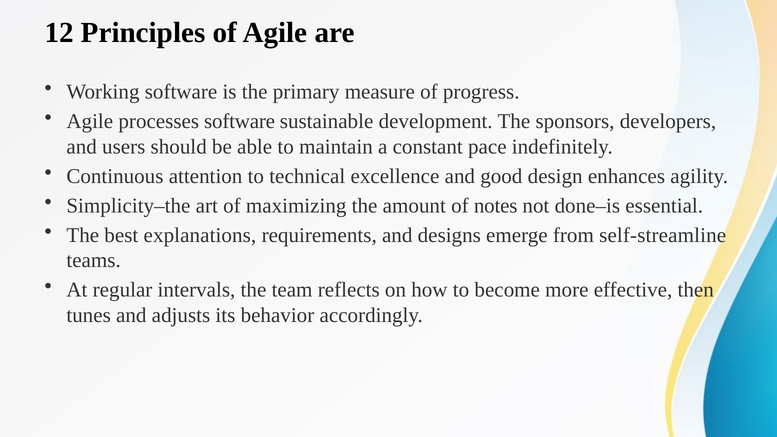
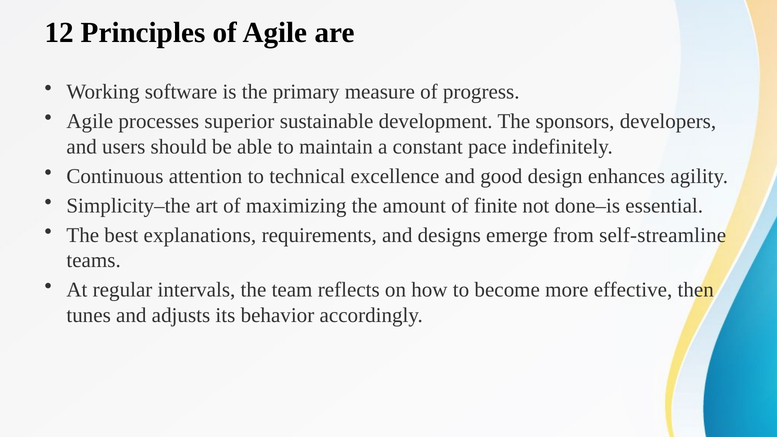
processes software: software -> superior (239, 121)
notes: notes -> finite (496, 206)
